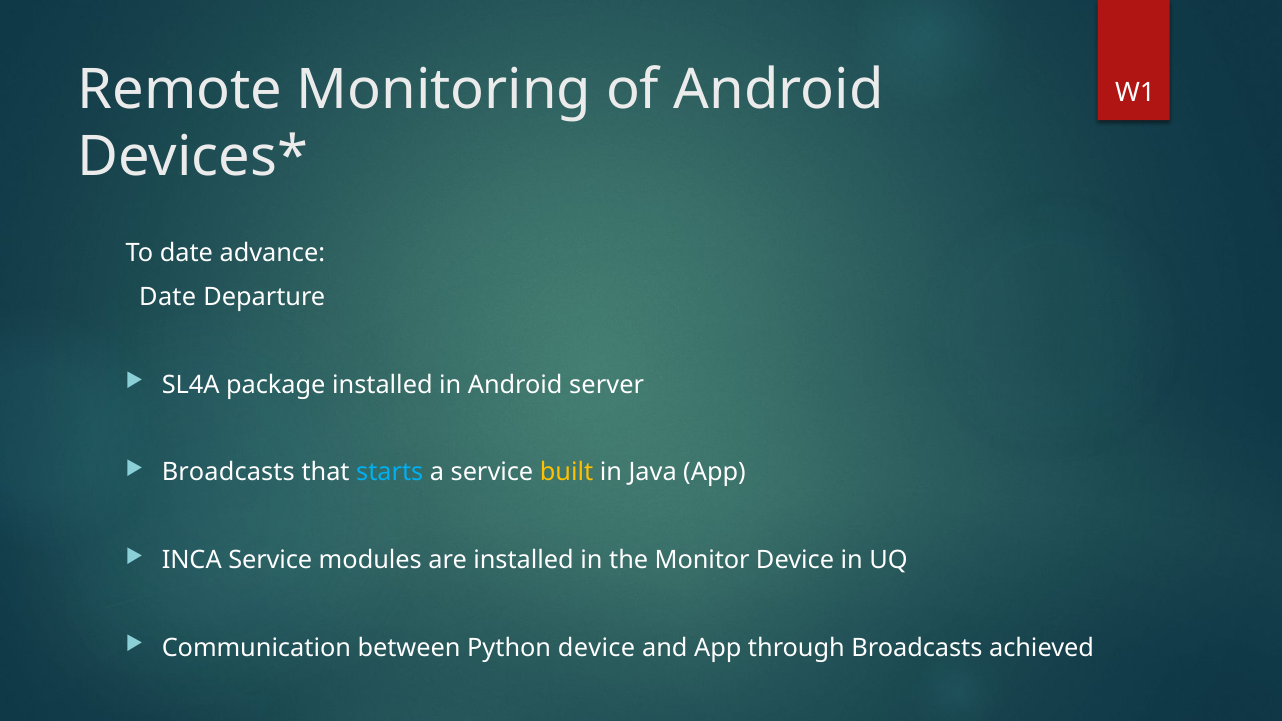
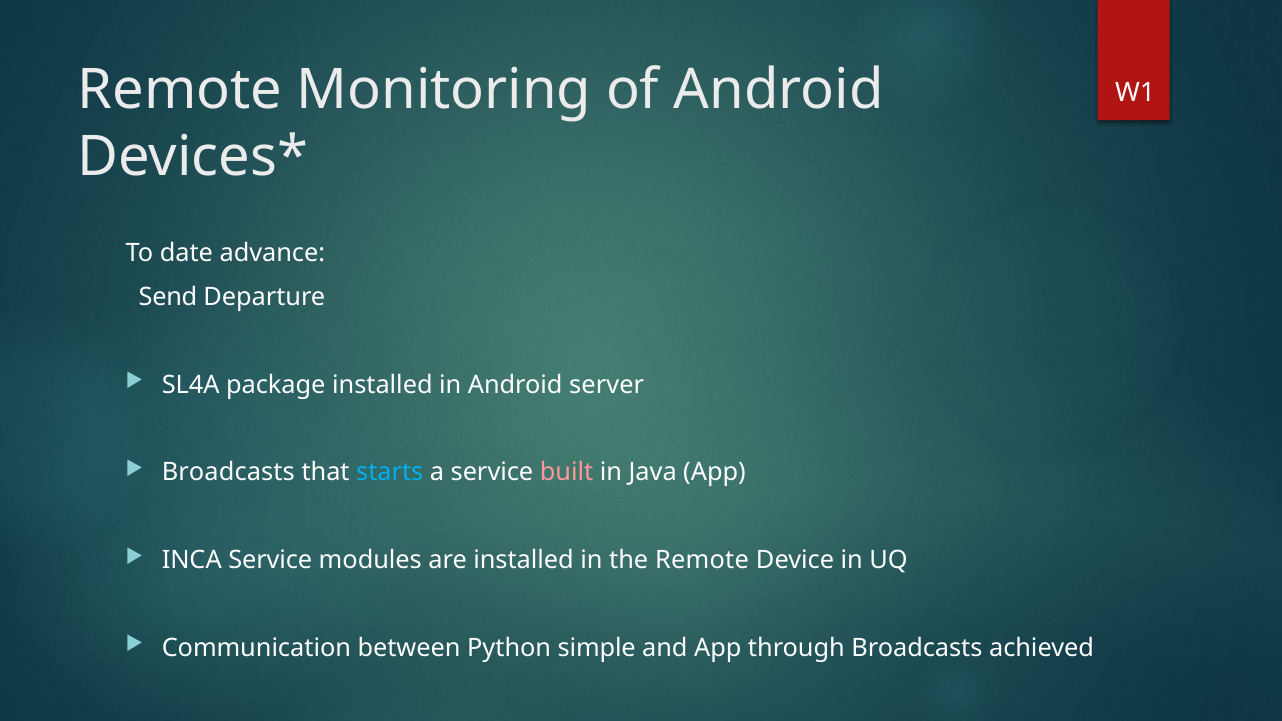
Date: Date -> Send (168, 297)
built colour: yellow -> pink (567, 473)
the Monitor: Monitor -> Remote (702, 560)
Python device: device -> simple (597, 648)
